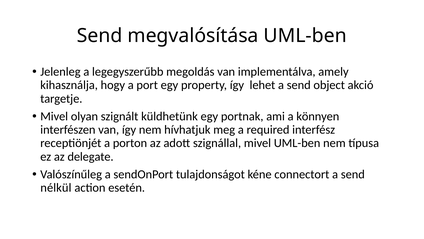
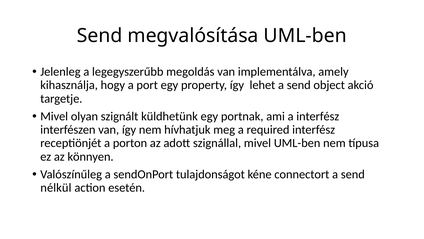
a könnyen: könnyen -> interfész (318, 116)
delegate: delegate -> könnyen (91, 156)
